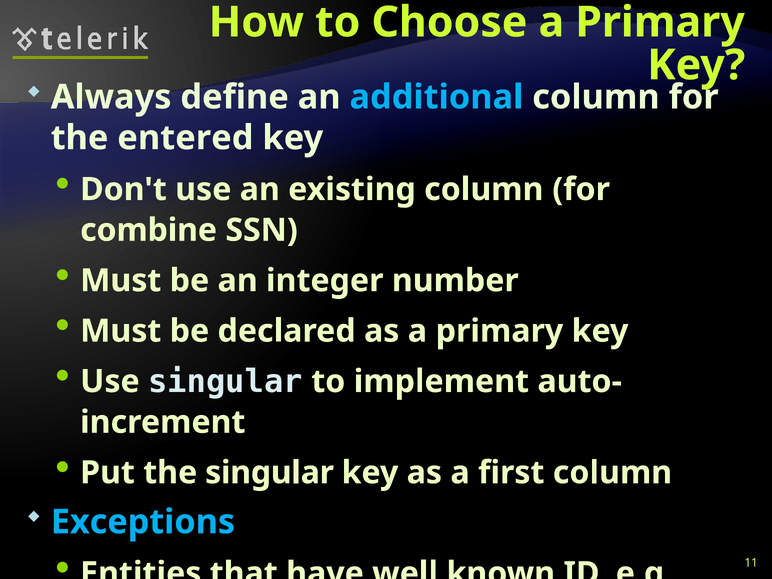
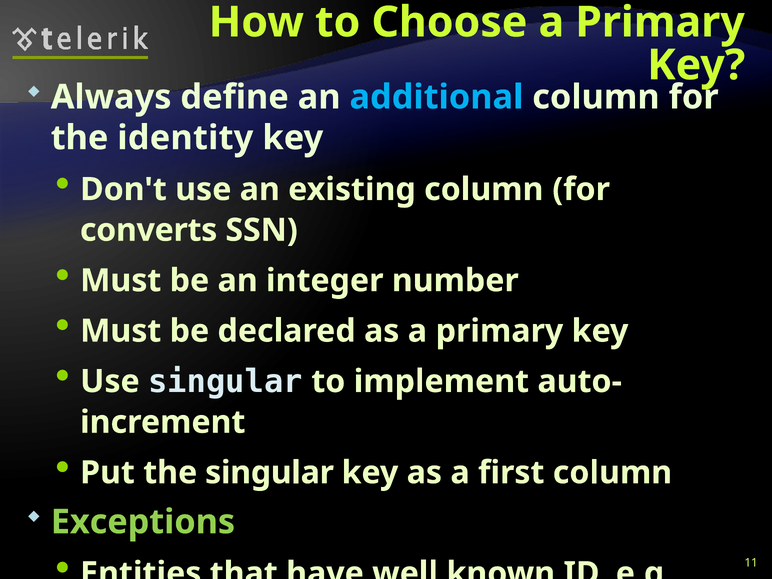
entered: entered -> identity (185, 138)
combine: combine -> converts (149, 230)
Exceptions colour: light blue -> light green (143, 522)
